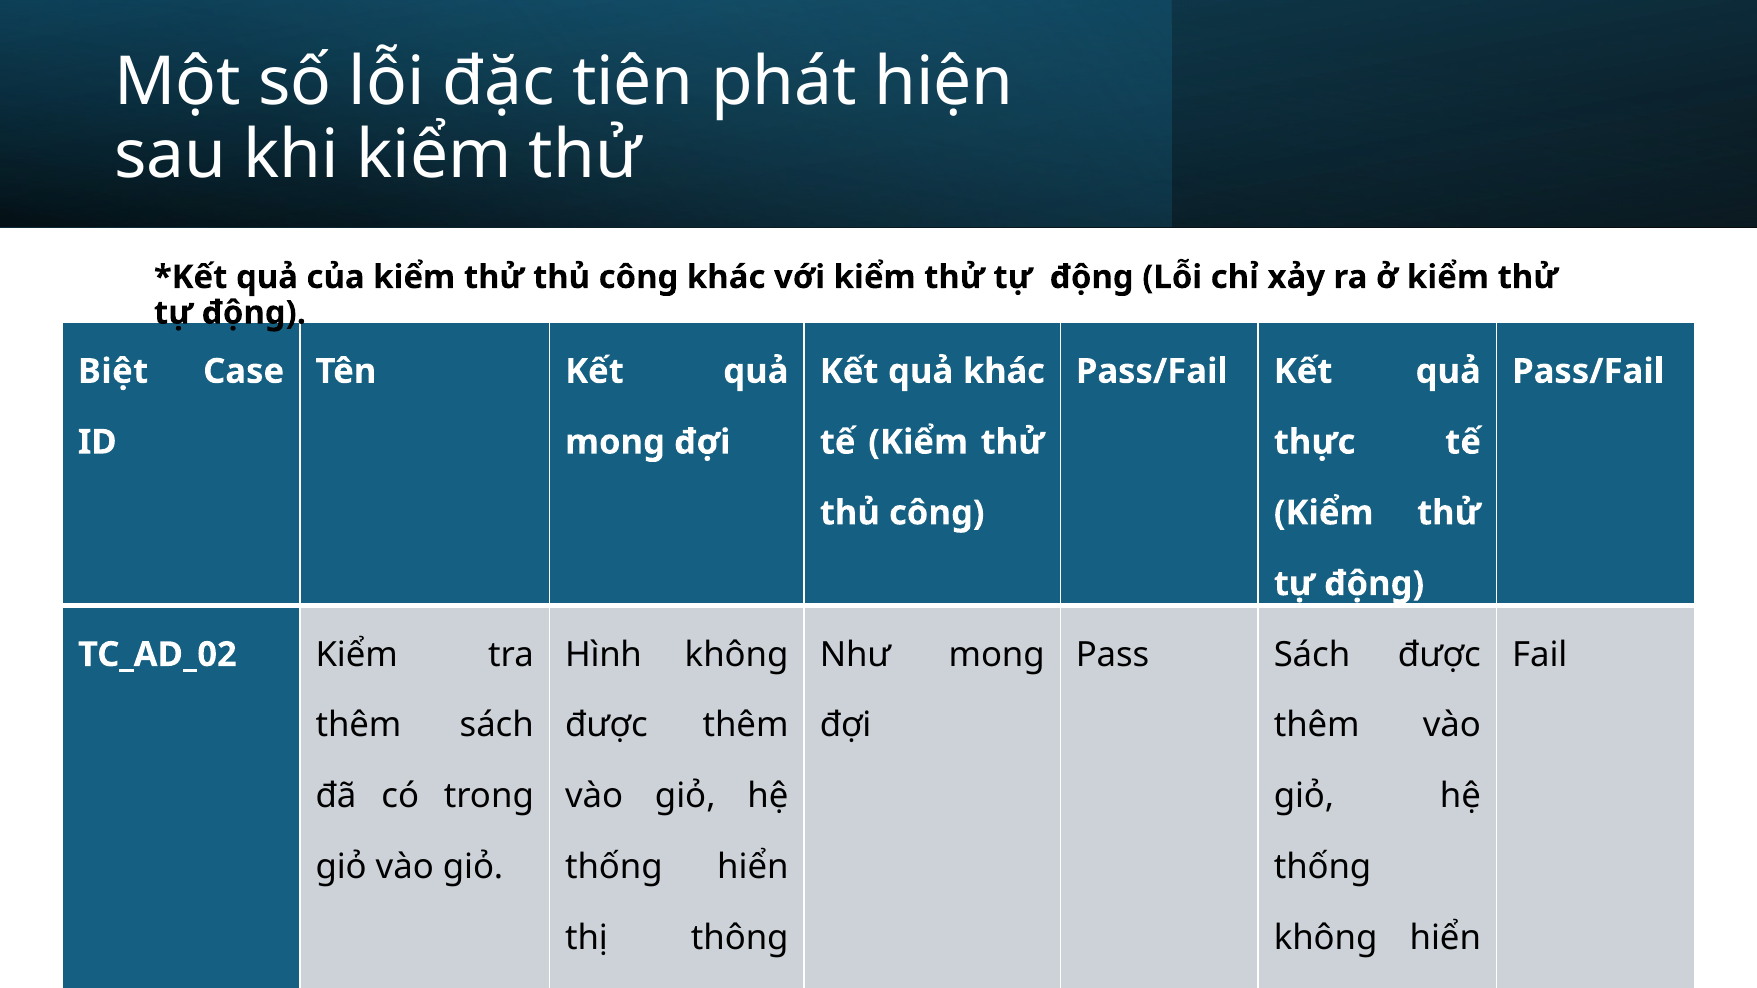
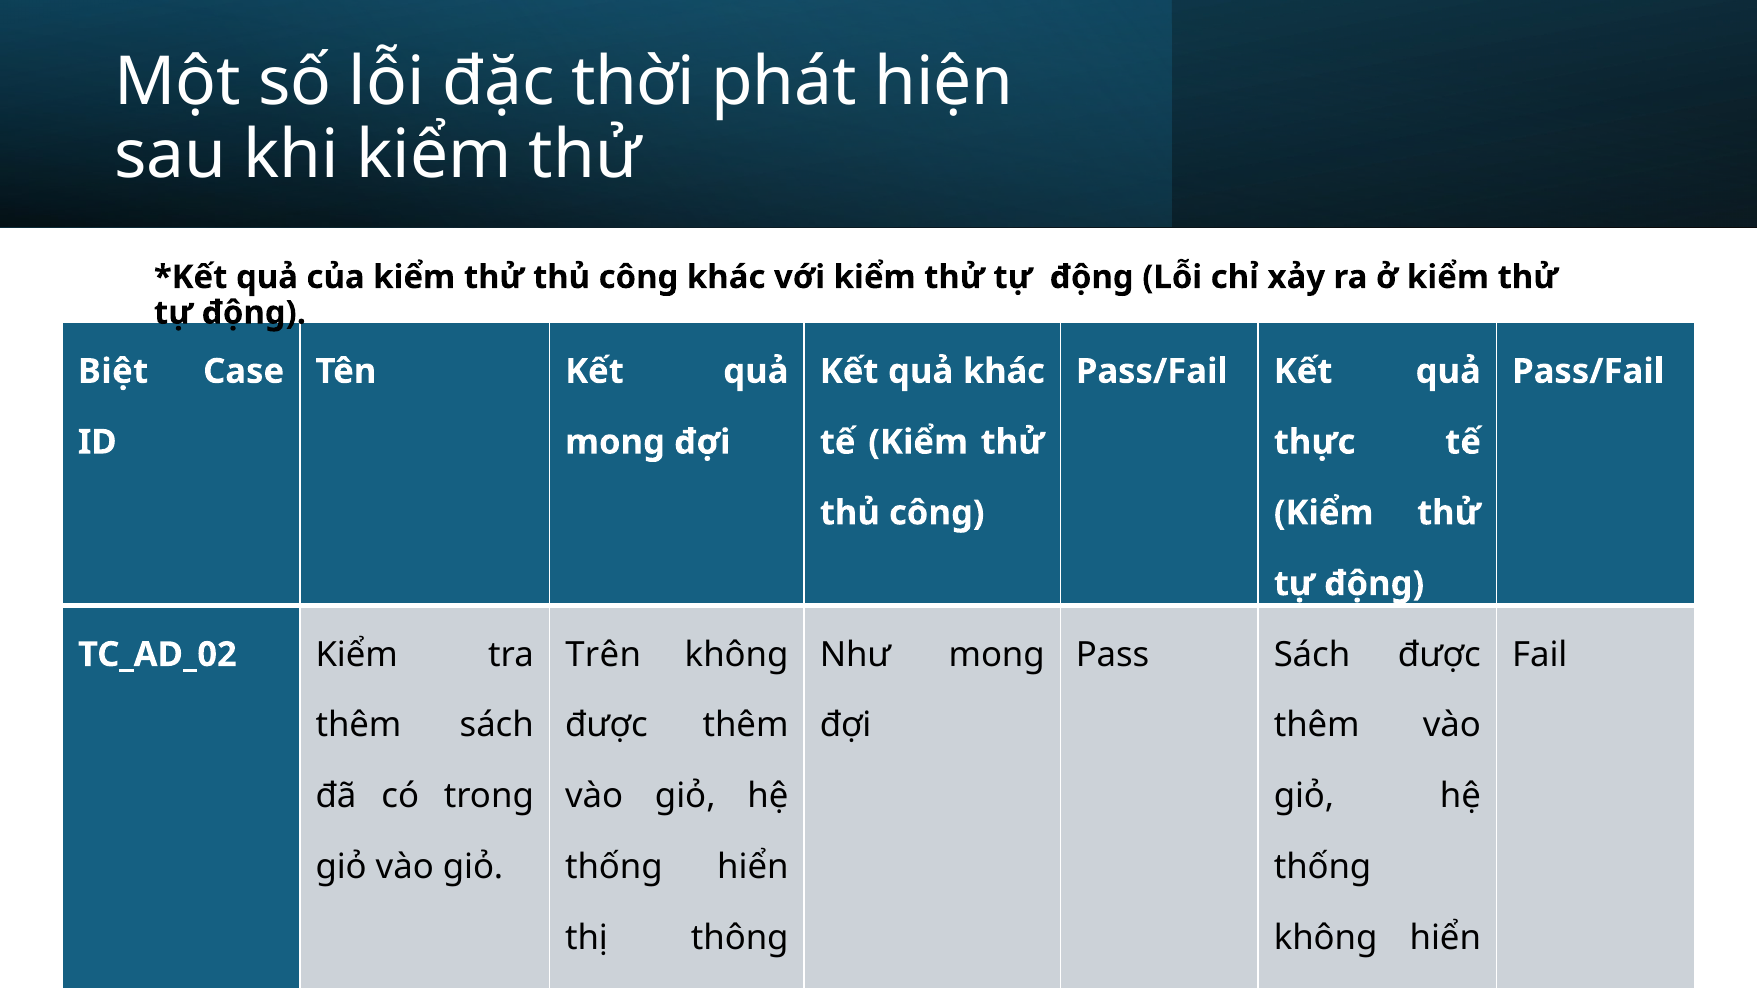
tiên: tiên -> thời (633, 82)
Hình: Hình -> Trên (603, 655)
